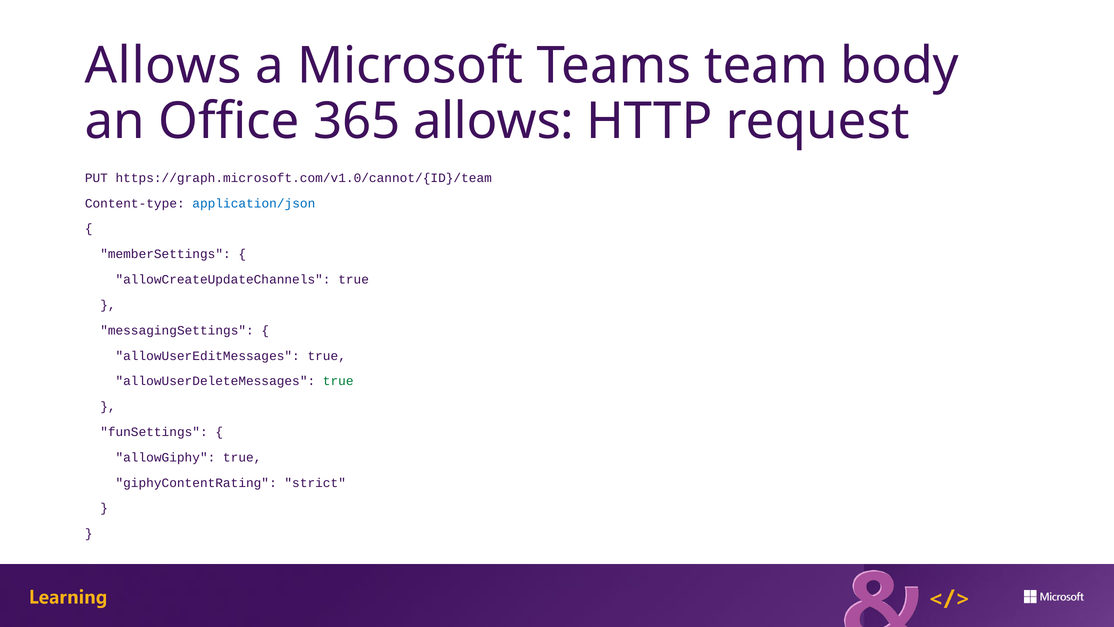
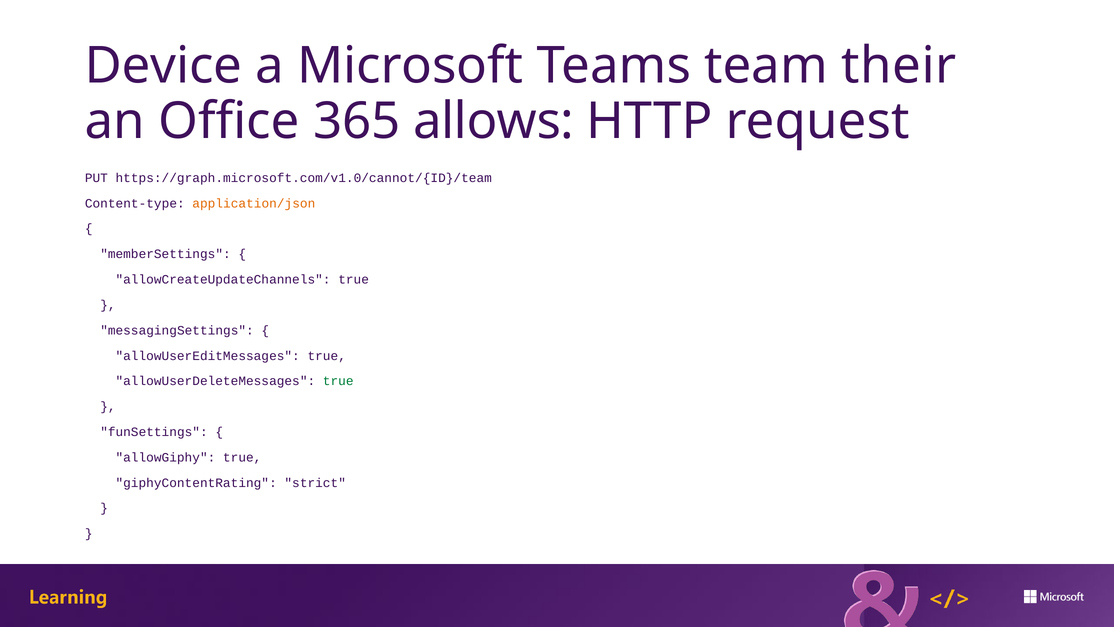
Allows: Allows -> Device (164, 66)
body: body -> their (899, 66)
application/json colour: blue -> orange (254, 203)
